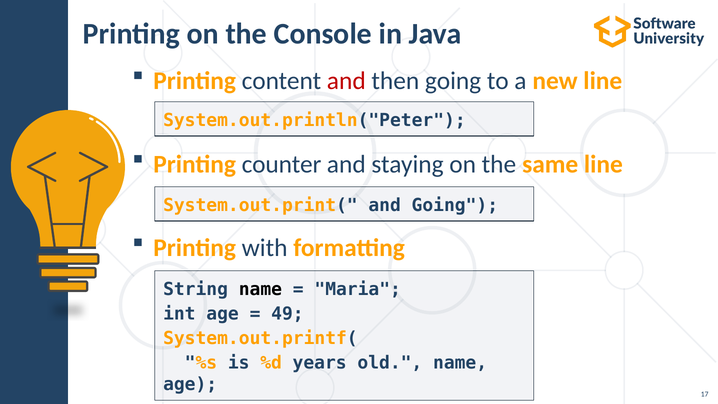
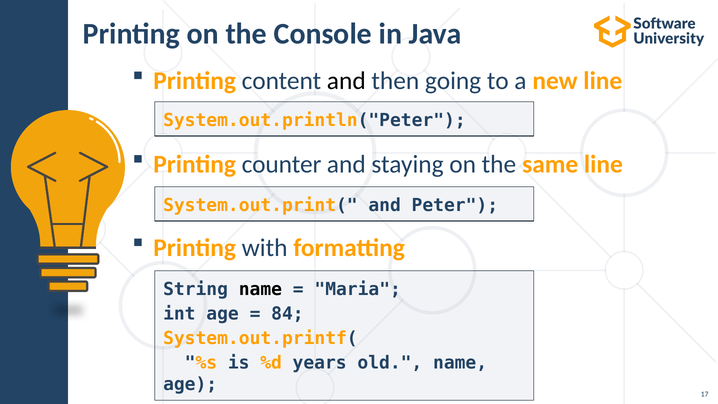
and colour: red -> black (346, 81)
and Going: Going -> Peter (455, 205)
49: 49 -> 84 (287, 314)
